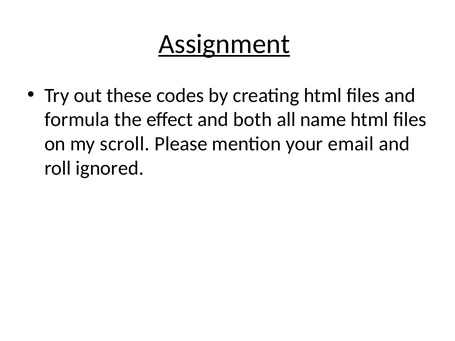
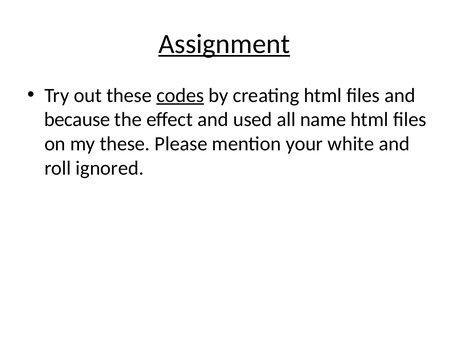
codes underline: none -> present (180, 95)
formula: formula -> because (77, 120)
both: both -> used (253, 120)
my scroll: scroll -> these (125, 144)
email: email -> white (351, 144)
